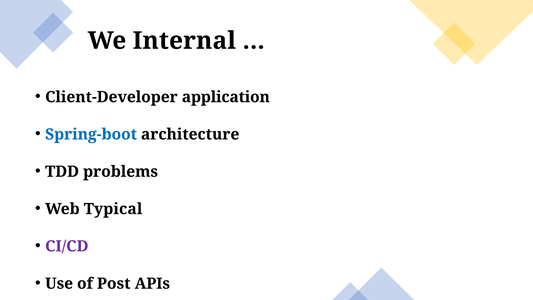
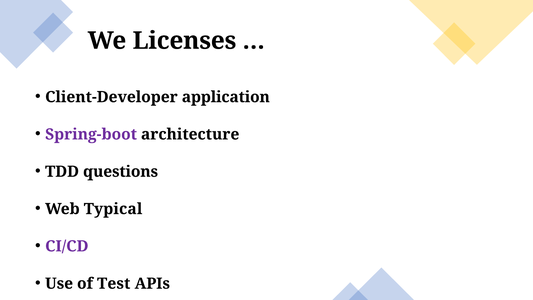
Internal: Internal -> Licenses (184, 41)
Spring-boot colour: blue -> purple (91, 134)
problems: problems -> questions (121, 172)
Post: Post -> Test (114, 283)
